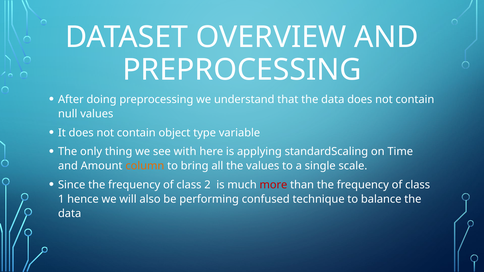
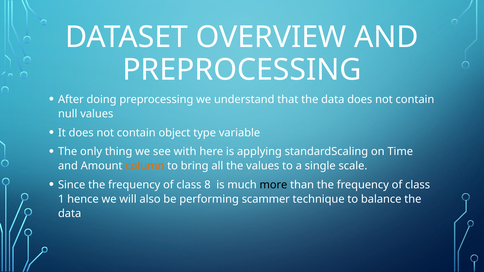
2: 2 -> 8 (207, 185)
more colour: red -> black (273, 185)
confused: confused -> scammer (266, 199)
